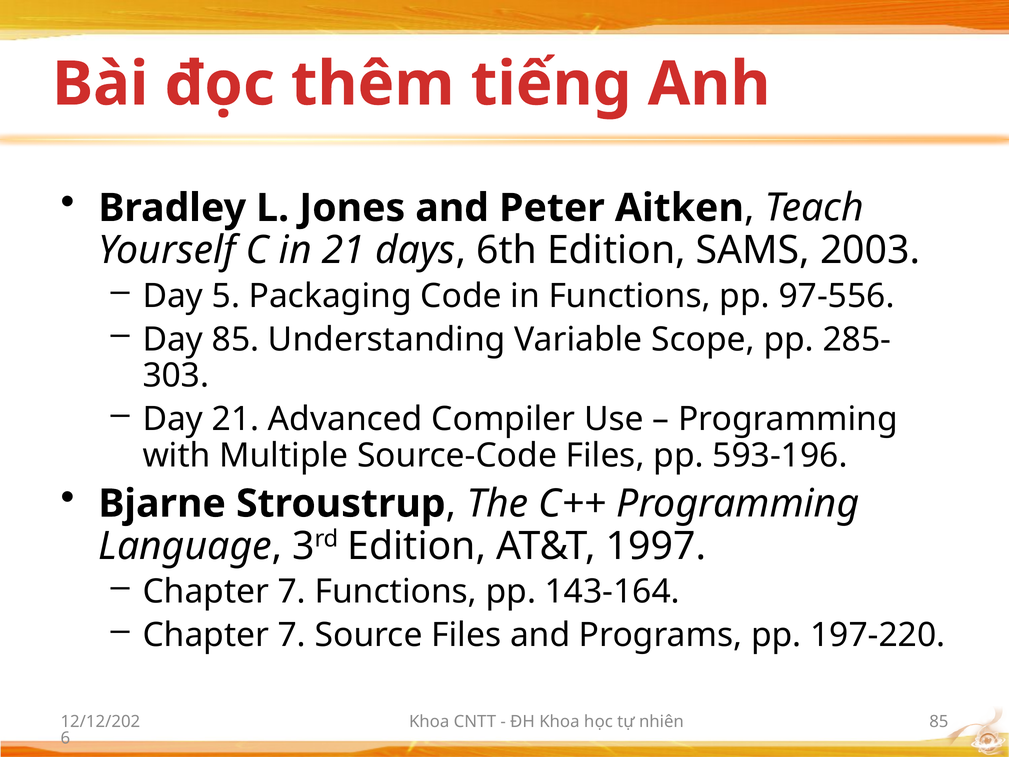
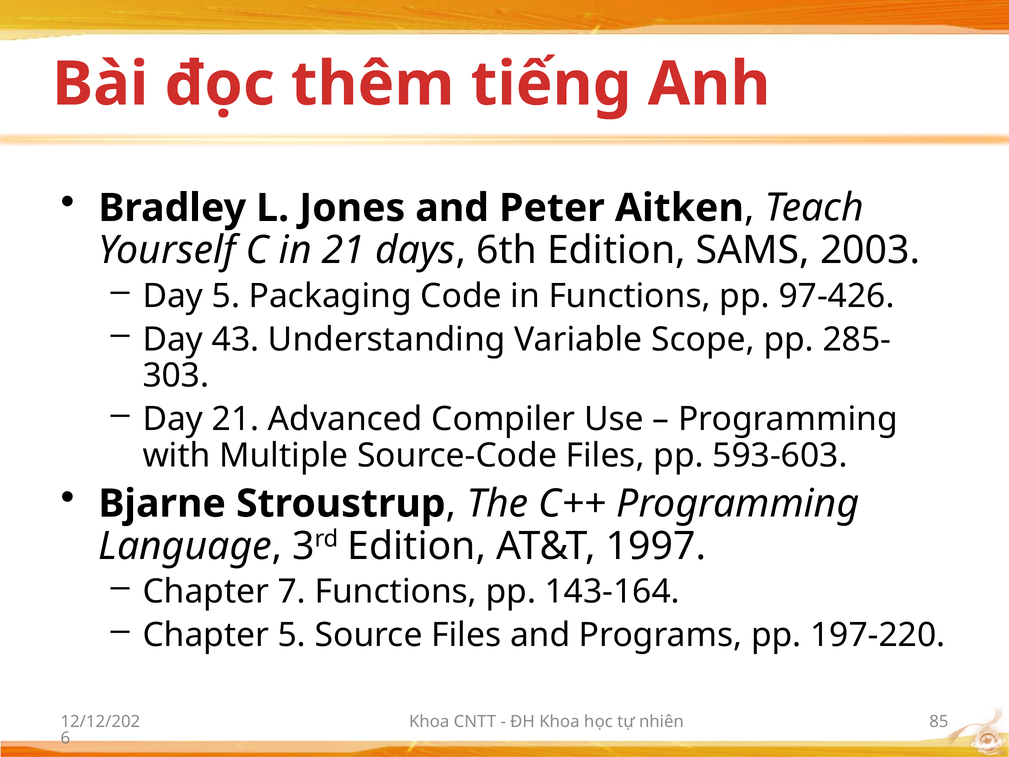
97-556: 97-556 -> 97-426 (837, 296)
Day 85: 85 -> 43 (236, 339)
593-196: 593-196 -> 593-603 (780, 455)
7: 7 -> 5 (292, 635)
